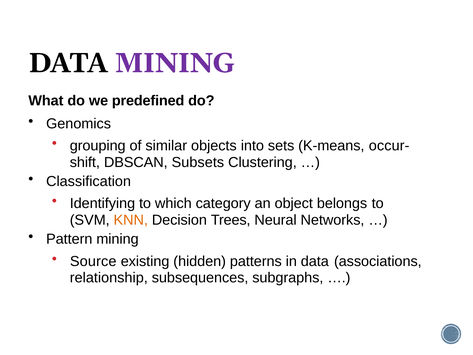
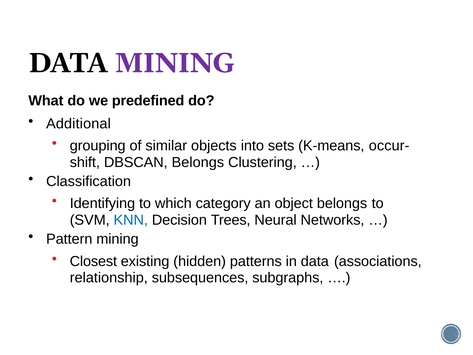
Genomics: Genomics -> Additional (78, 124)
DBSCAN Subsets: Subsets -> Belongs (198, 162)
KNN colour: orange -> blue (131, 220)
Source: Source -> Closest (93, 261)
